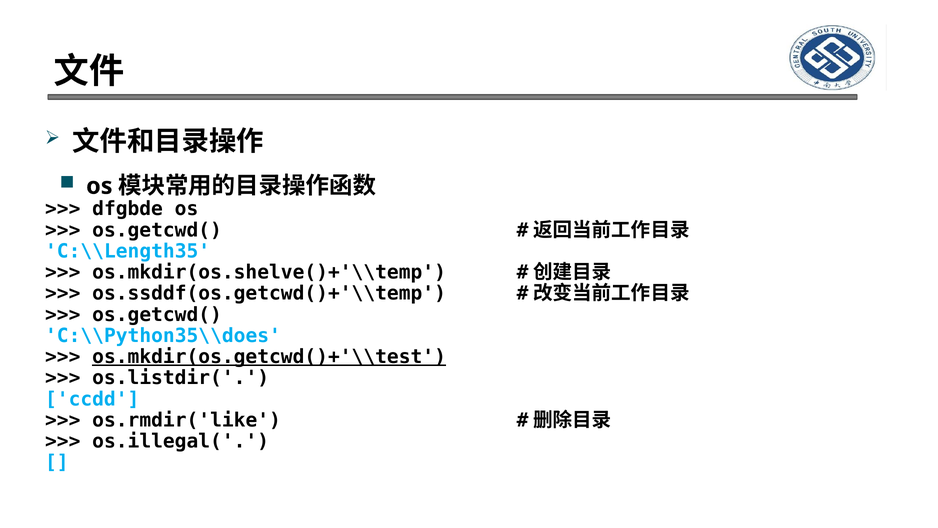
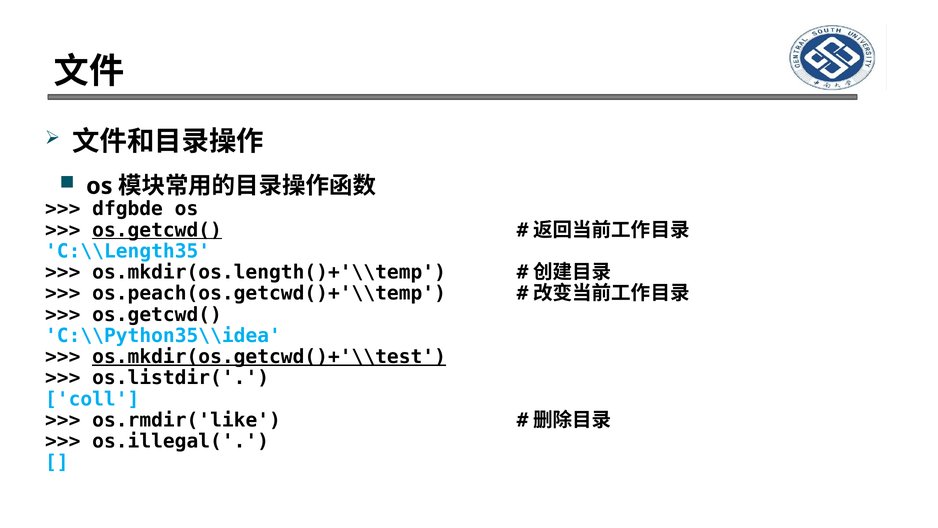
os.getcwd( underline: none -> present (157, 230)
os.mkdir(os.shelve()+'\\temp: os.mkdir(os.shelve()+'\\temp -> os.mkdir(os.length()+'\\temp (269, 272)
os.ssddf(os.getcwd()+'\\temp: os.ssddf(os.getcwd()+'\\temp -> os.peach(os.getcwd()+'\\temp (269, 293)
C:\\Python35\\does: C:\\Python35\\does -> C:\\Python35\\idea (163, 335)
ccdd: ccdd -> coll (92, 399)
